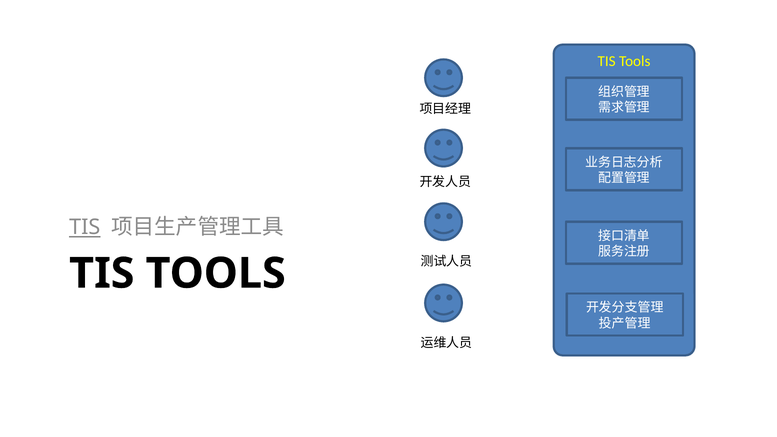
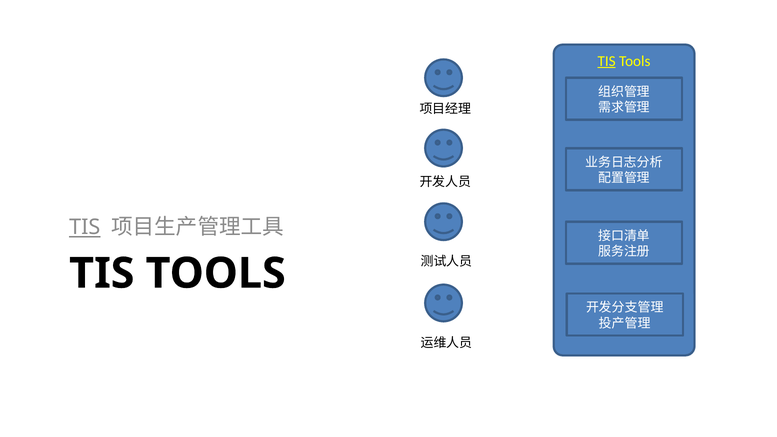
TIS underline: none -> present (607, 61)
